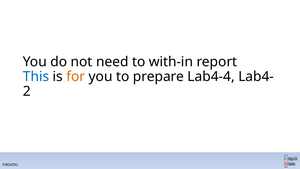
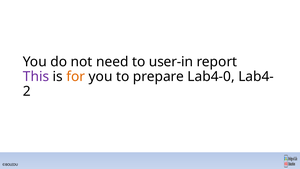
with-in: with-in -> user-in (171, 62)
This colour: blue -> purple (36, 76)
Lab4-4: Lab4-4 -> Lab4-0 (211, 76)
